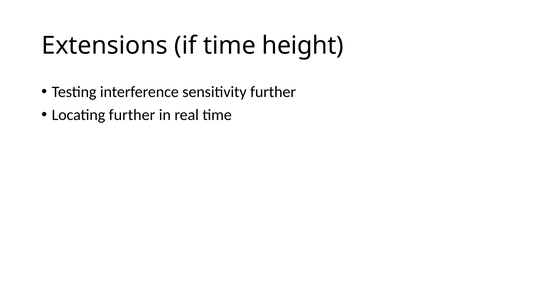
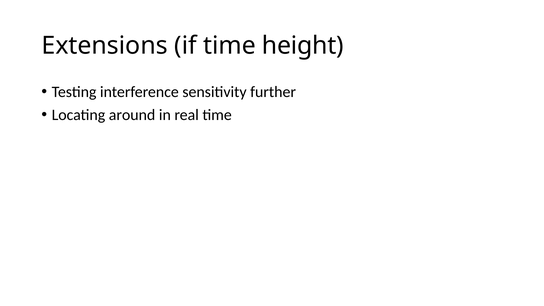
Locating further: further -> around (132, 115)
